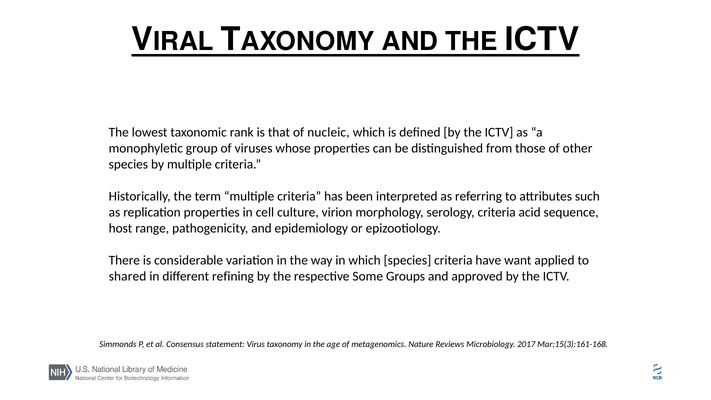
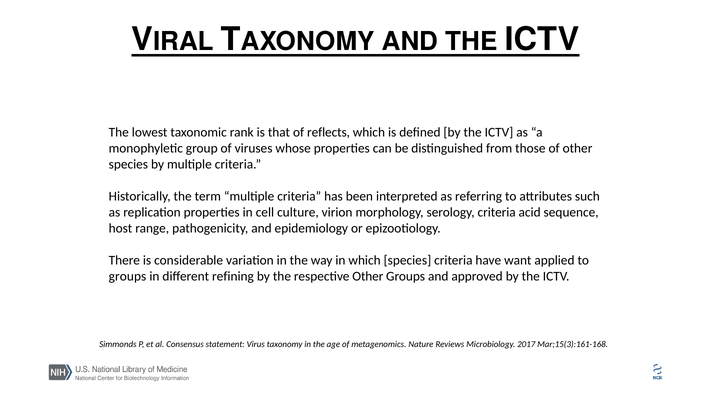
nucleic: nucleic -> reflects (329, 132)
shared: shared -> groups (128, 276)
respective Some: Some -> Other (368, 276)
